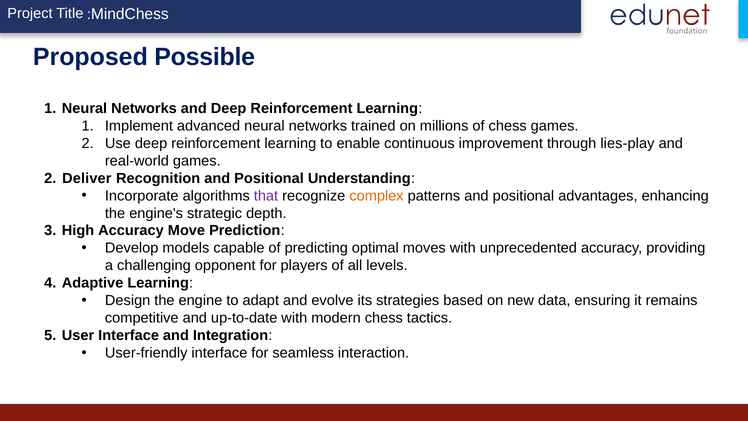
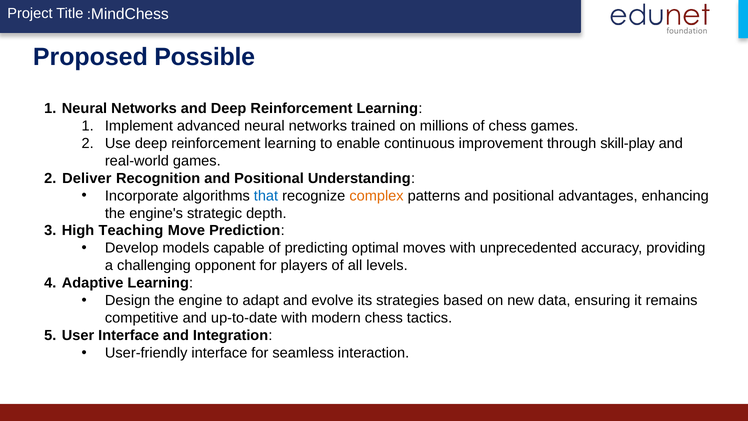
lies-play: lies-play -> skill-play (628, 143)
that colour: purple -> blue (266, 196)
High Accuracy: Accuracy -> Teaching (131, 231)
